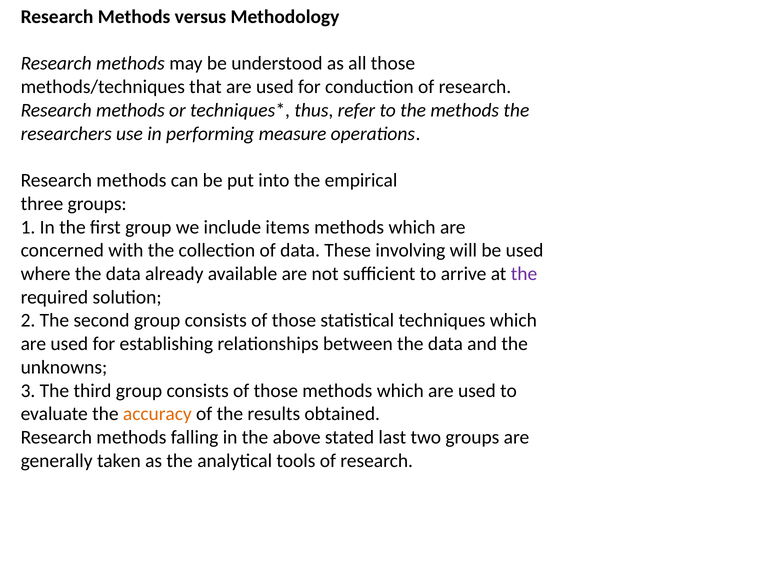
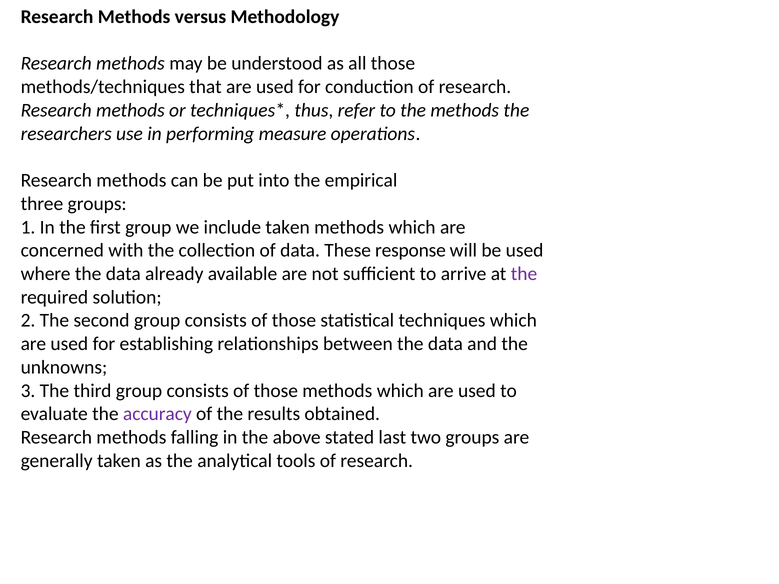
include items: items -> taken (288, 227)
involving: involving -> response (410, 251)
accuracy colour: orange -> purple (157, 414)
